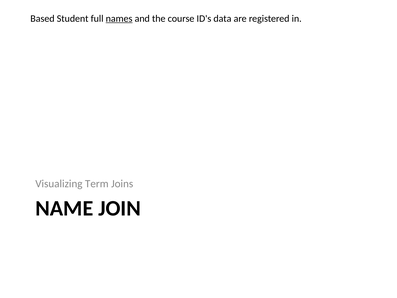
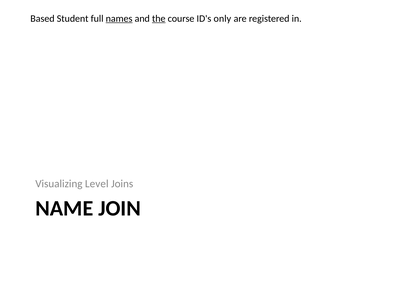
the underline: none -> present (159, 19)
data: data -> only (222, 19)
Term: Term -> Level (97, 183)
